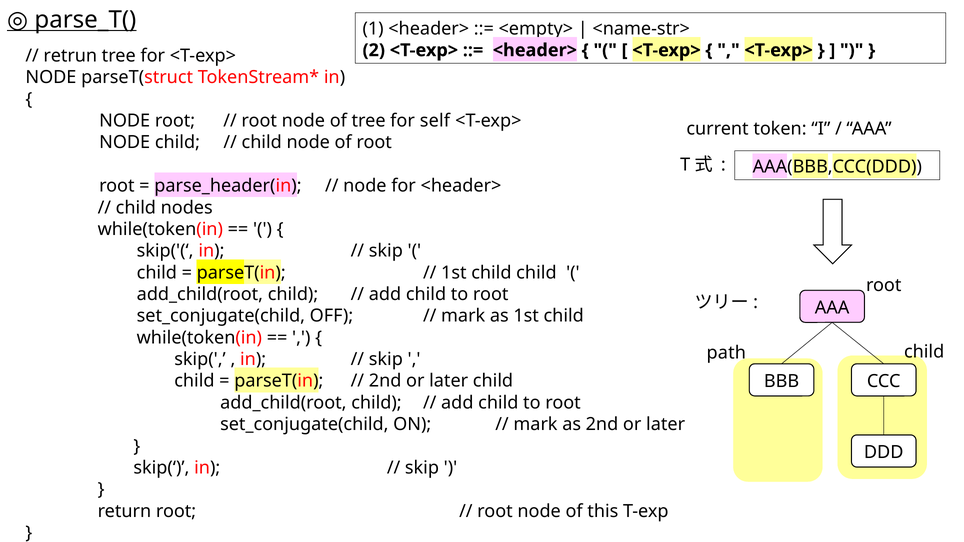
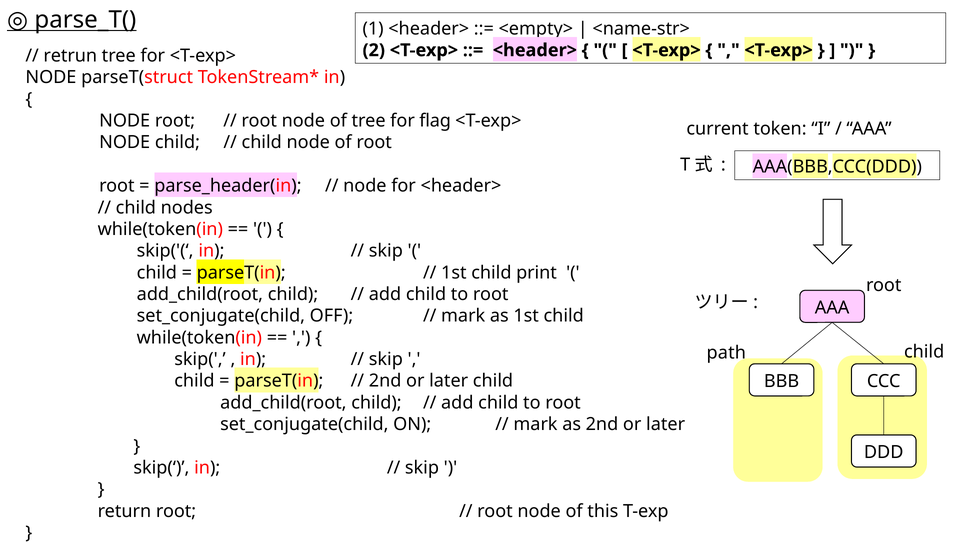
self: self -> flag (435, 121)
child child: child -> print (537, 273)
